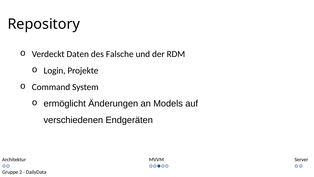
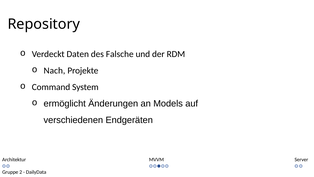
Login: Login -> Nach (54, 70)
